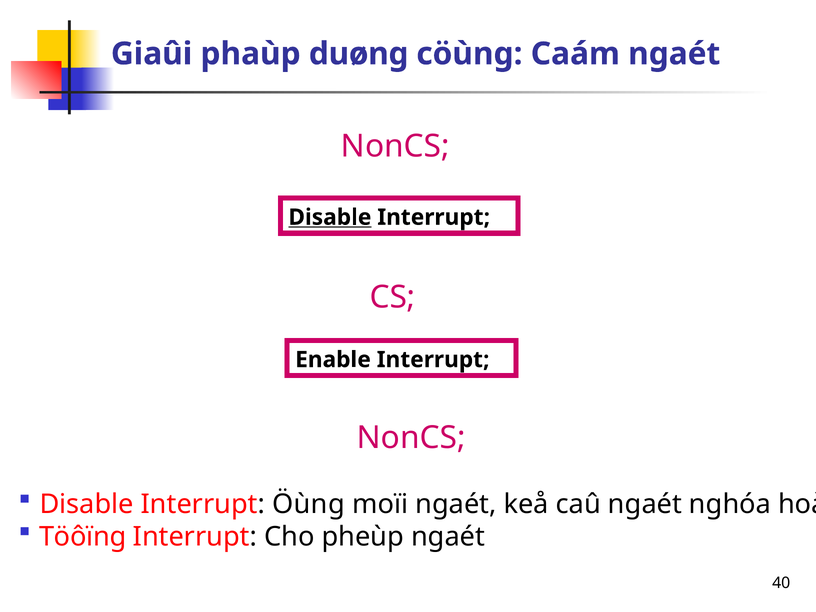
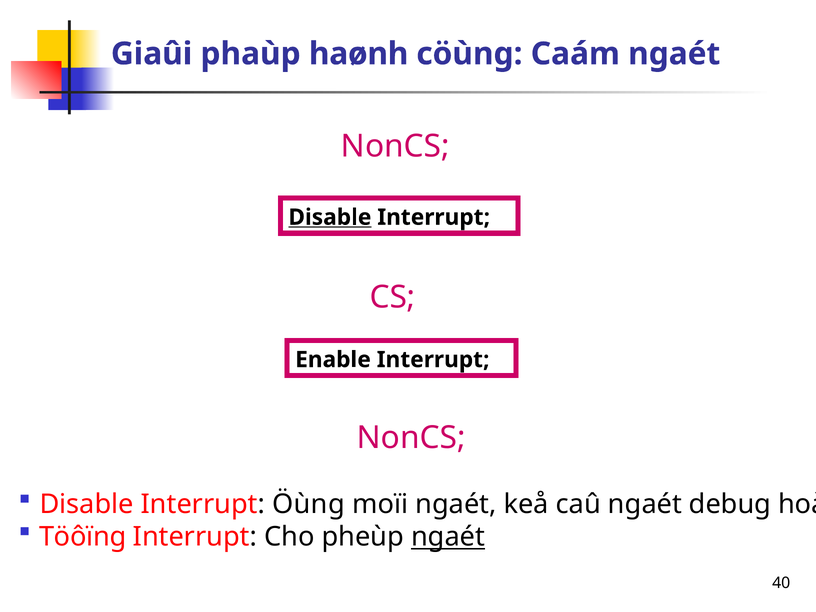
duøng: duøng -> haønh (359, 54)
nghóa: nghóa -> debug (730, 504)
ngaét underline: none -> present (448, 537)
